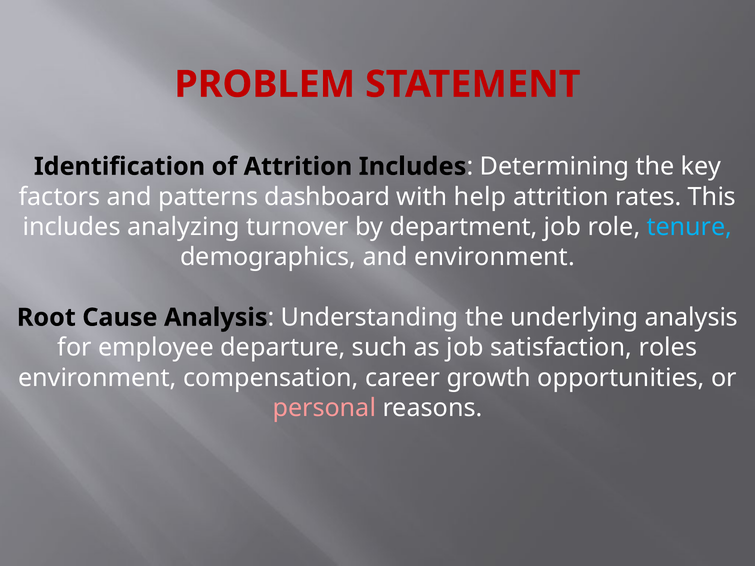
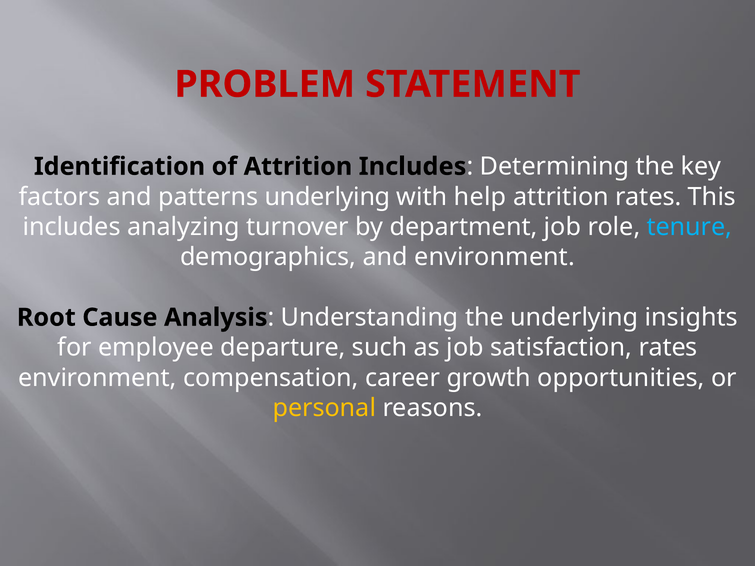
patterns dashboard: dashboard -> underlying (327, 197)
underlying analysis: analysis -> insights (691, 318)
satisfaction roles: roles -> rates (668, 348)
personal colour: pink -> yellow (324, 408)
